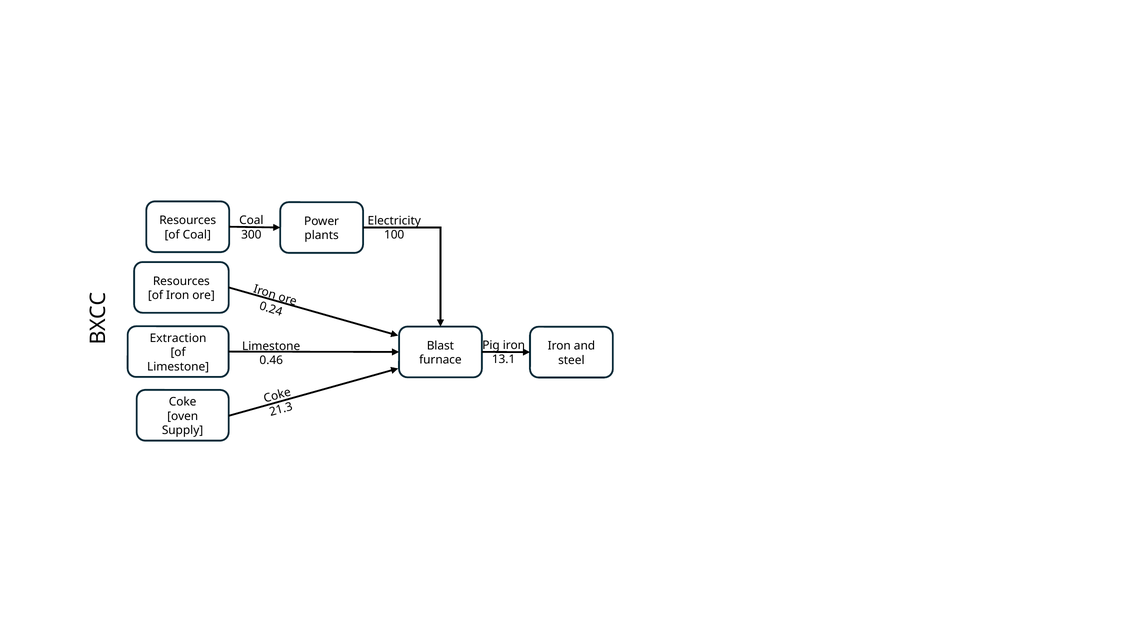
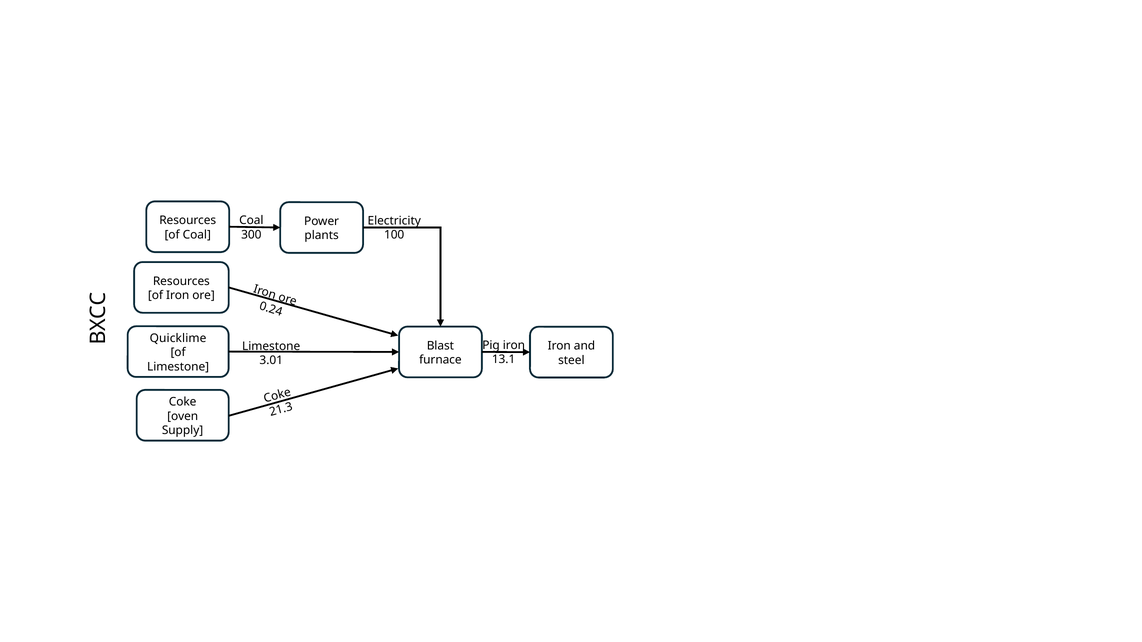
Extraction: Extraction -> Quicklime (178, 338)
0.46: 0.46 -> 3.01 (271, 361)
